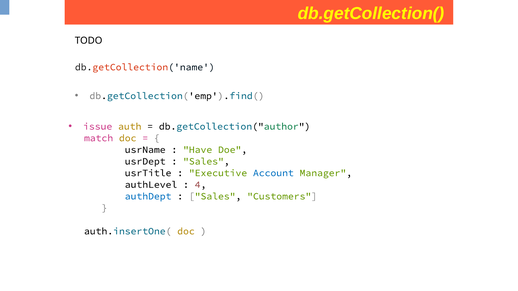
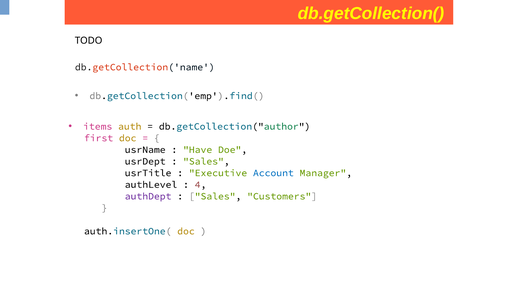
issue: issue -> items (98, 127)
match: match -> first (99, 138)
authDept colour: blue -> purple (148, 196)
